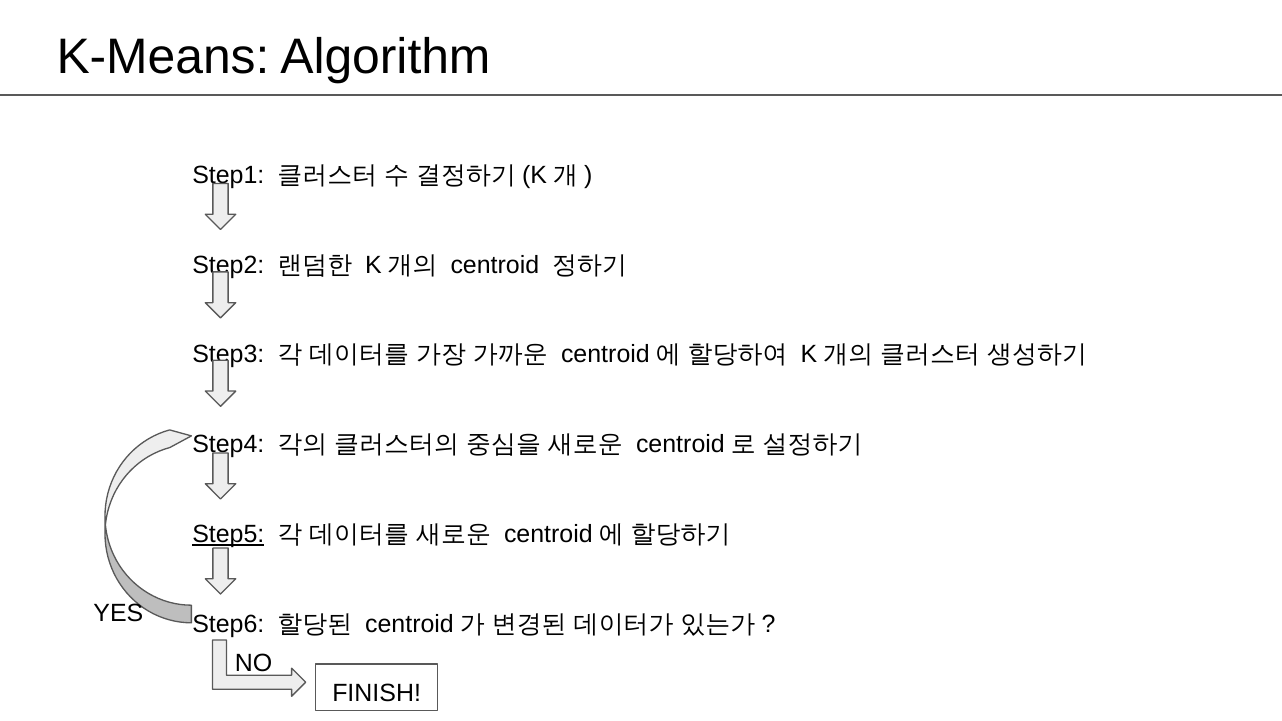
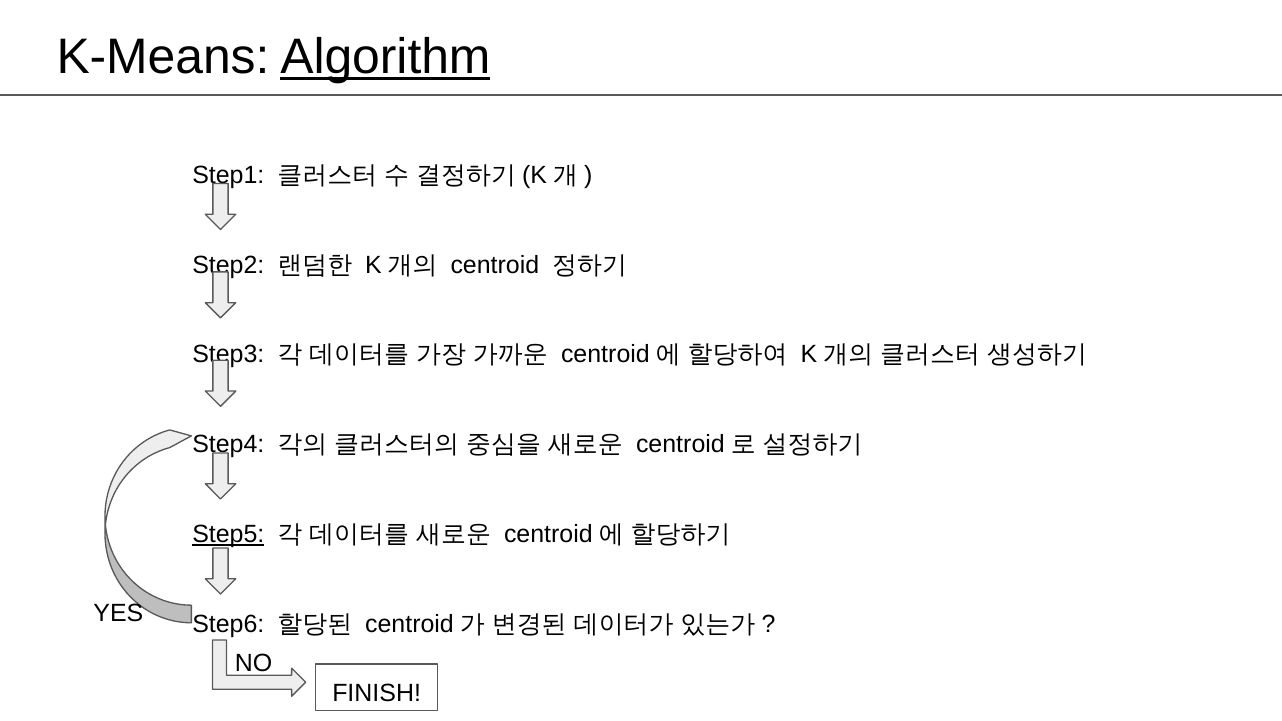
Algorithm underline: none -> present (385, 57)
